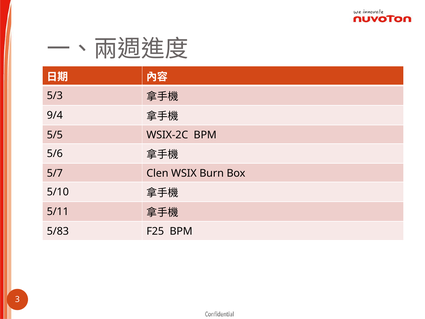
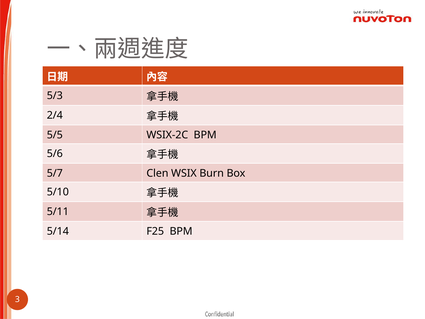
9/4: 9/4 -> 2/4 (55, 115)
5/83: 5/83 -> 5/14 (58, 231)
